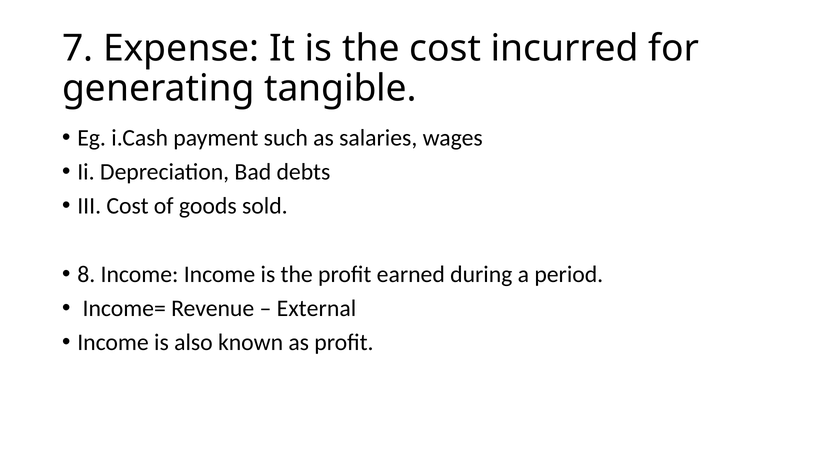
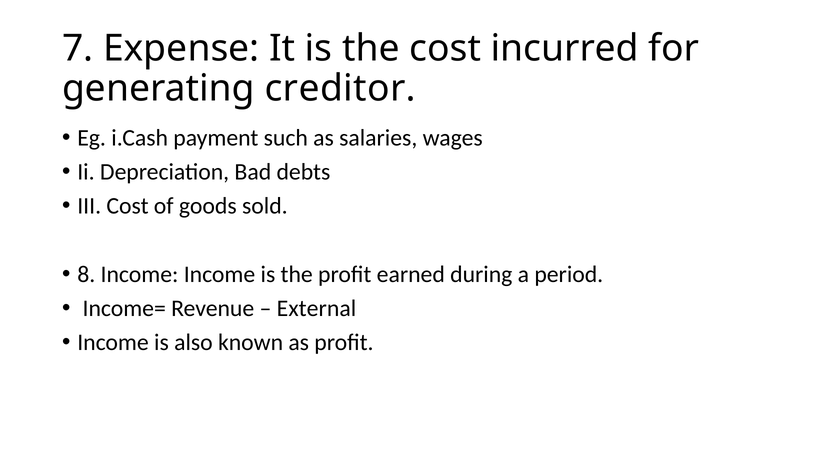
tangible: tangible -> creditor (340, 89)
